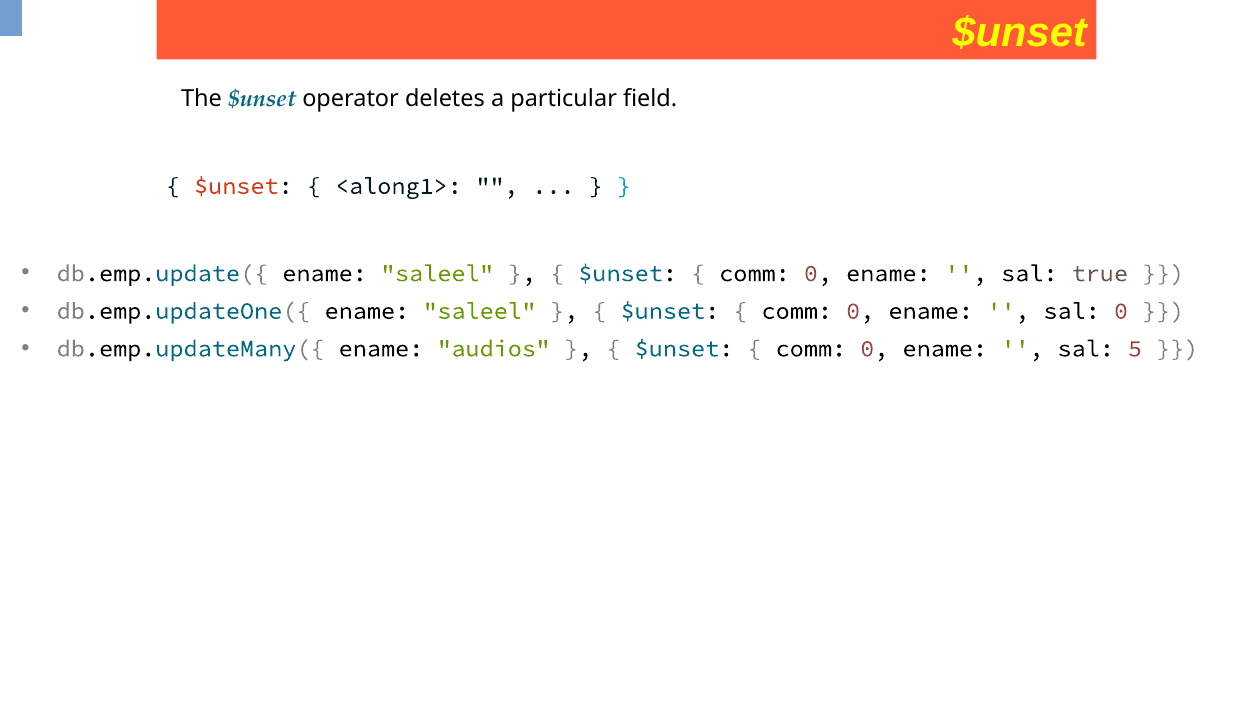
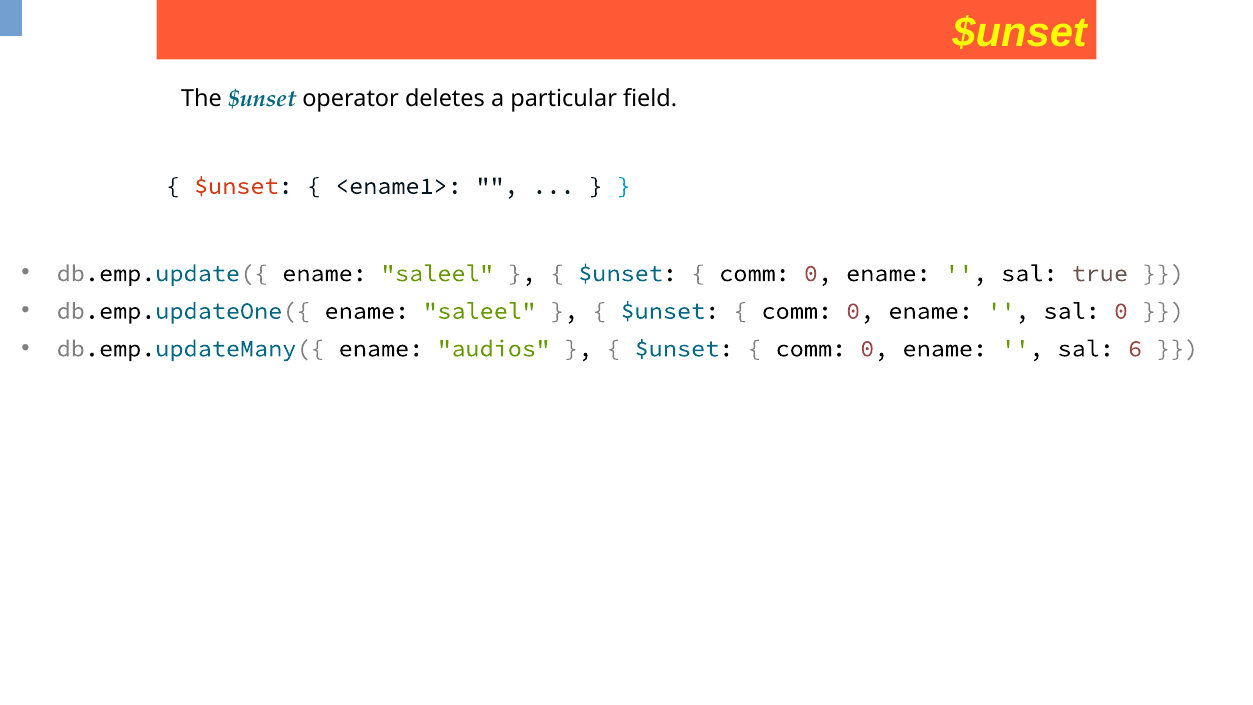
<along1>: <along1> -> <ename1> (398, 186)
5: 5 -> 6 (1135, 348)
